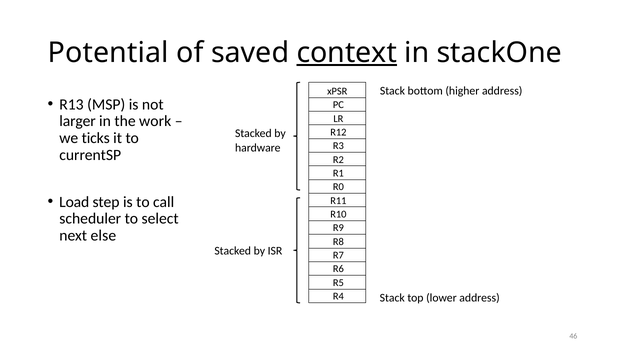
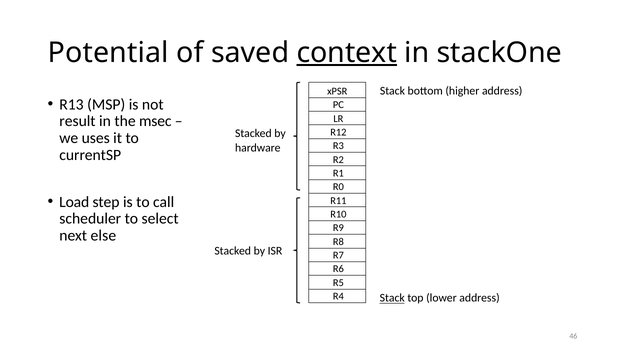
larger: larger -> result (77, 121)
work: work -> msec (155, 121)
ticks: ticks -> uses (96, 138)
Stack underline: none -> present (392, 298)
